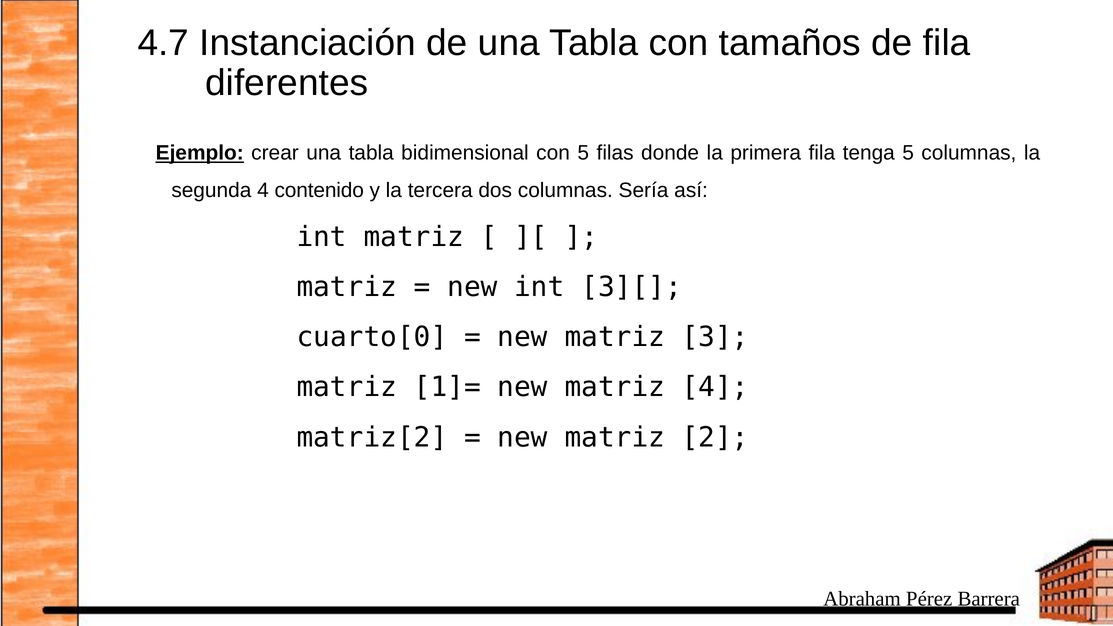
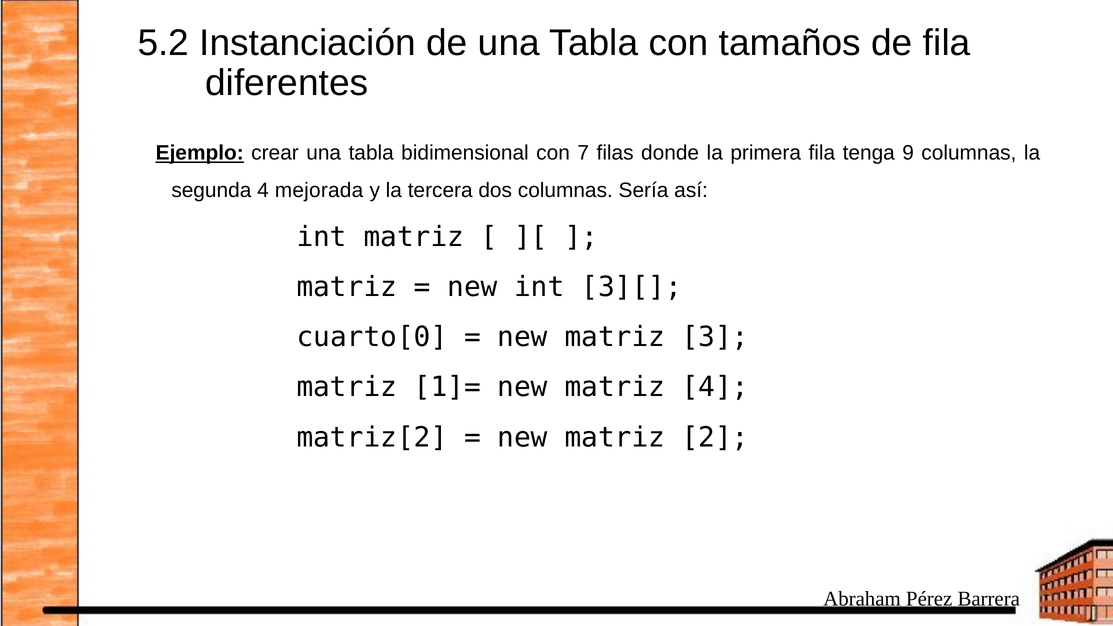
4.7: 4.7 -> 5.2 (163, 43)
con 5: 5 -> 7 (583, 153)
tenga 5: 5 -> 9 (908, 153)
contenido: contenido -> mejorada (319, 191)
